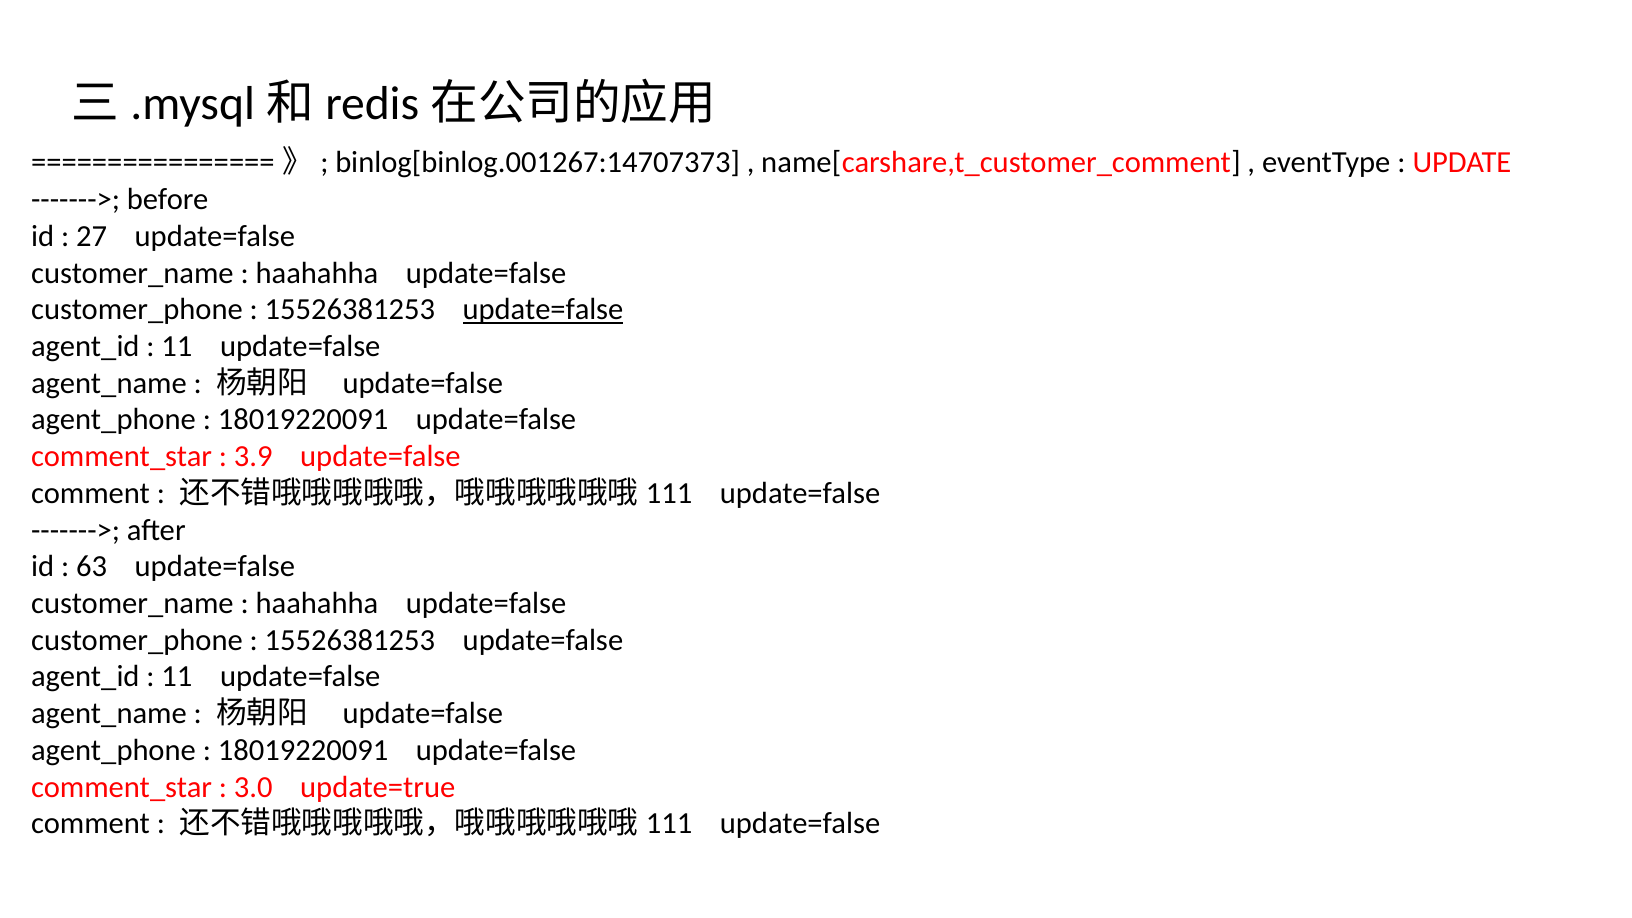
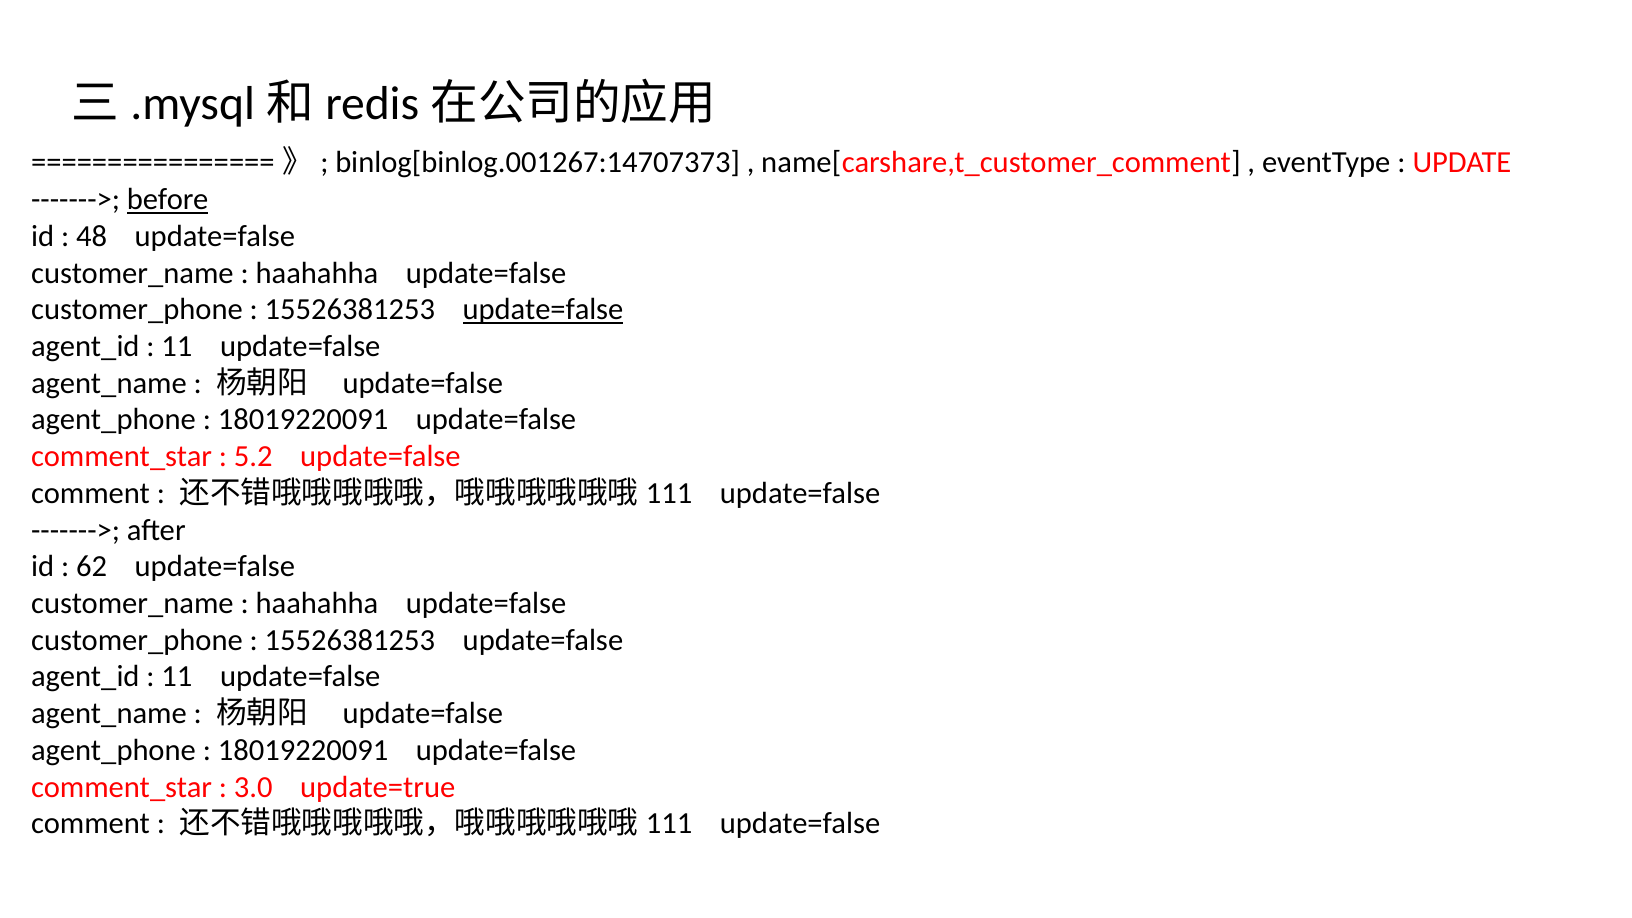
before underline: none -> present (168, 199)
27: 27 -> 48 (92, 236)
3.9: 3.9 -> 5.2 (253, 457)
63: 63 -> 62 (92, 567)
